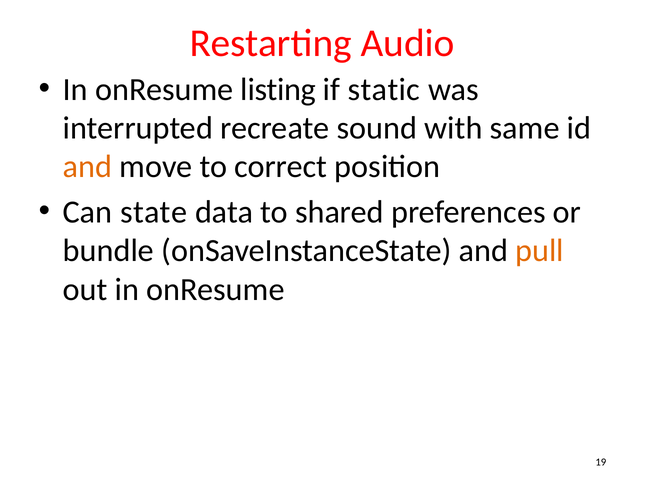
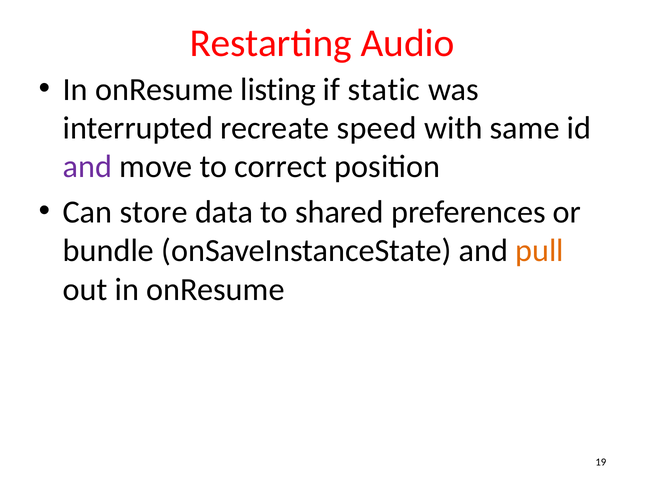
sound: sound -> speed (377, 128)
and colour: orange -> purple (88, 167)
state: state -> store (154, 212)
